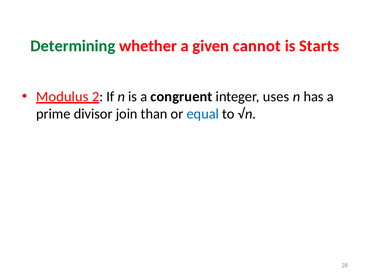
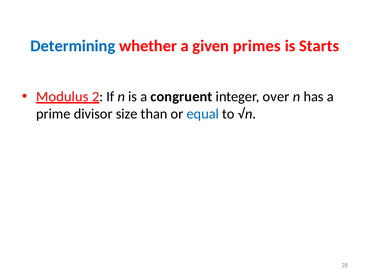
Determining colour: green -> blue (73, 46)
cannot: cannot -> primes (257, 46)
uses: uses -> over (276, 96)
join: join -> size (127, 114)
